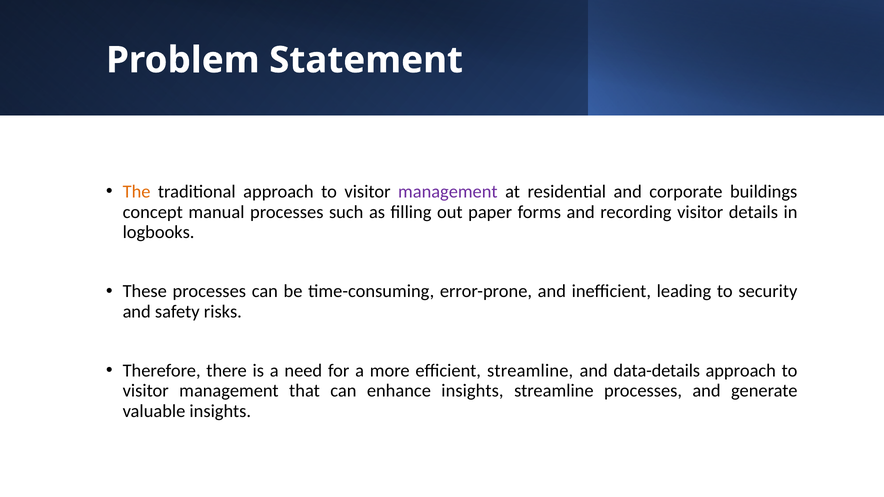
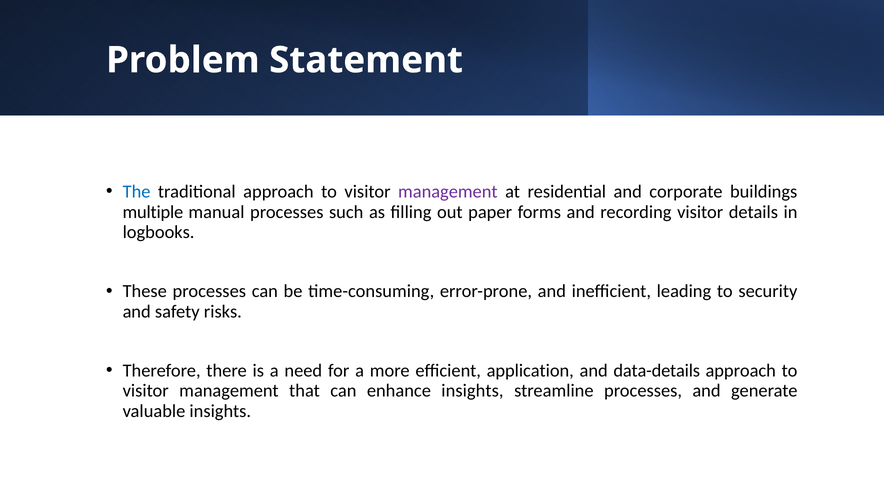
The colour: orange -> blue (137, 192)
concept: concept -> multiple (153, 212)
efficient streamline: streamline -> application (530, 371)
